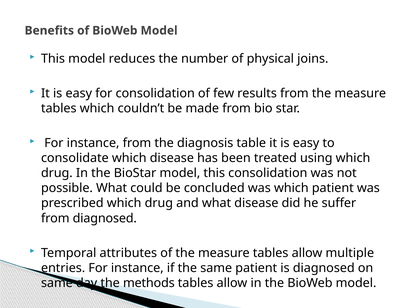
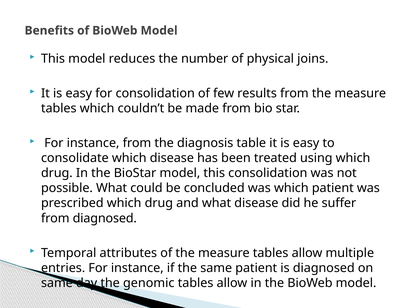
methods: methods -> genomic (149, 283)
